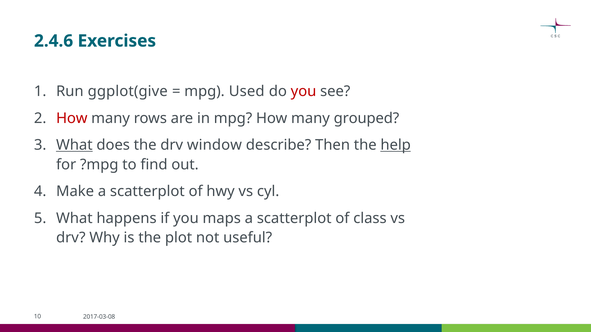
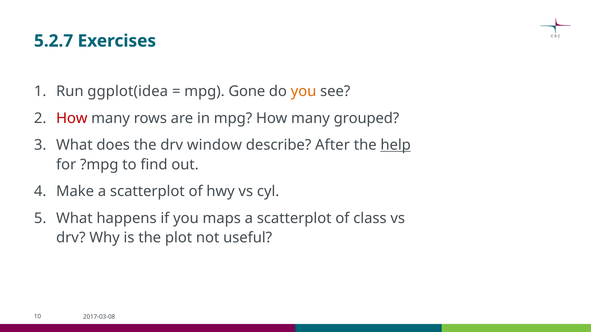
2.4.6: 2.4.6 -> 5.2.7 (54, 41)
ggplot(give: ggplot(give -> ggplot(idea (128, 91)
Used: Used -> Gone (247, 91)
you colour: red -> orange (304, 91)
What underline: present -> none (74, 145)
Then: Then -> After (332, 145)
